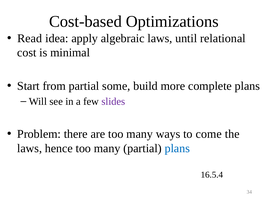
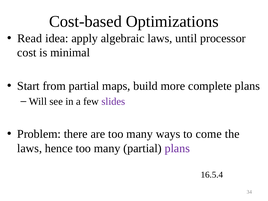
relational: relational -> processor (223, 38)
some: some -> maps (116, 86)
plans colour: blue -> purple (177, 148)
